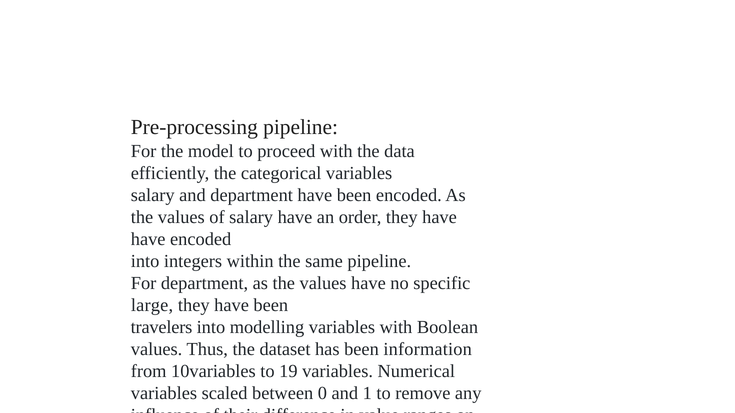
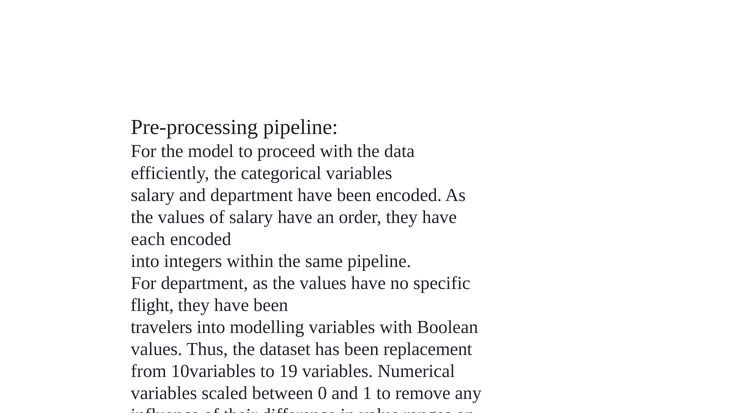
have: have -> each (148, 239)
large: large -> flight (152, 305)
information: information -> replacement (428, 350)
